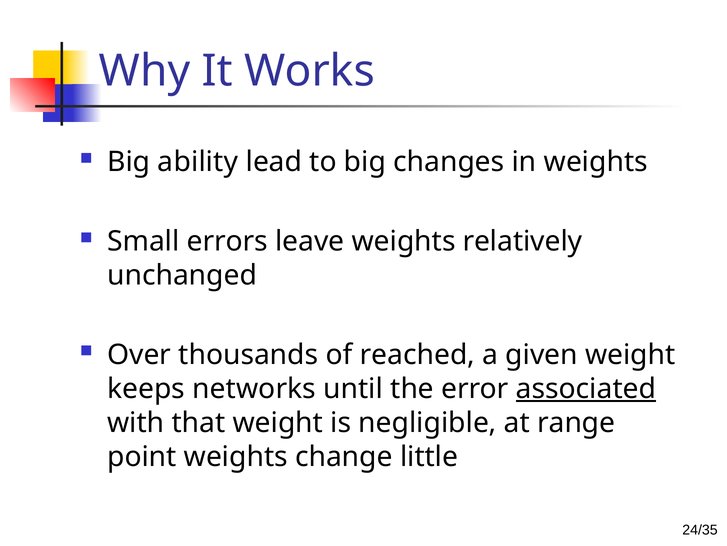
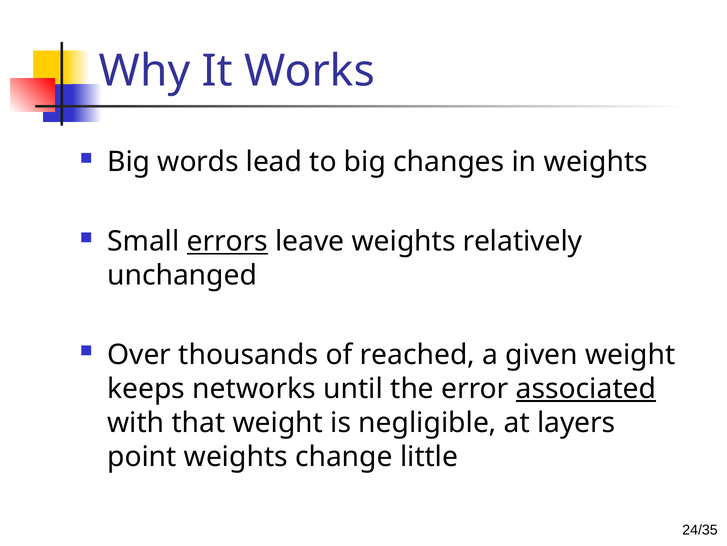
ability: ability -> words (198, 162)
errors underline: none -> present (227, 241)
range: range -> layers (576, 422)
